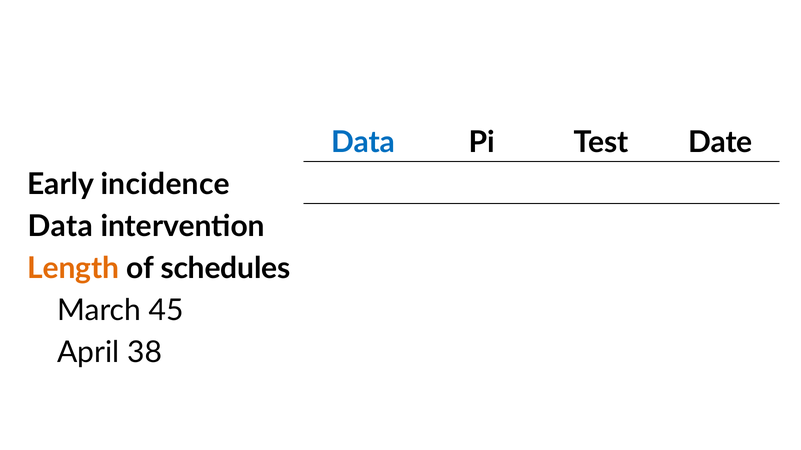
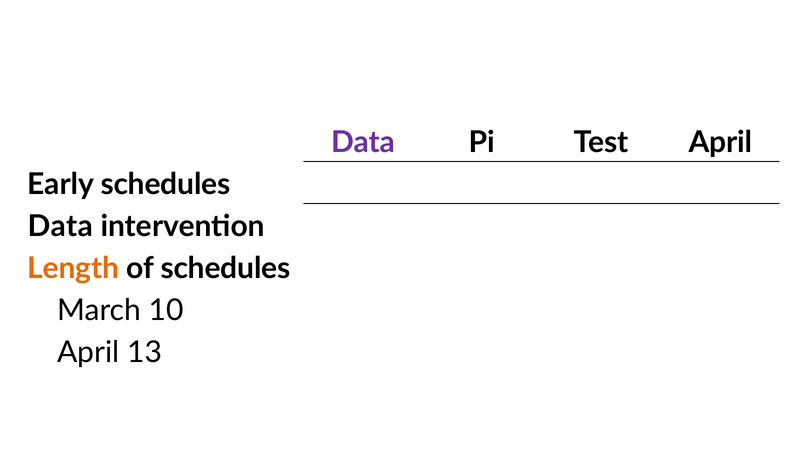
Data colour: blue -> purple (363, 142)
Test Date: Date -> April (720, 142)
Early incidence: incidence -> schedules (165, 184)
45: 45 -> 10 (166, 311)
38: 38 -> 13 (145, 353)
